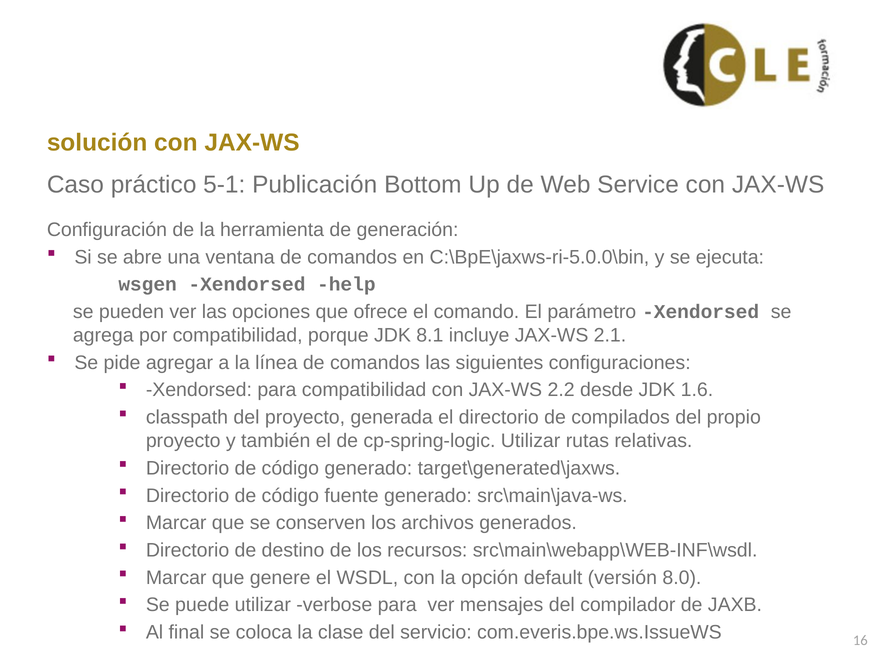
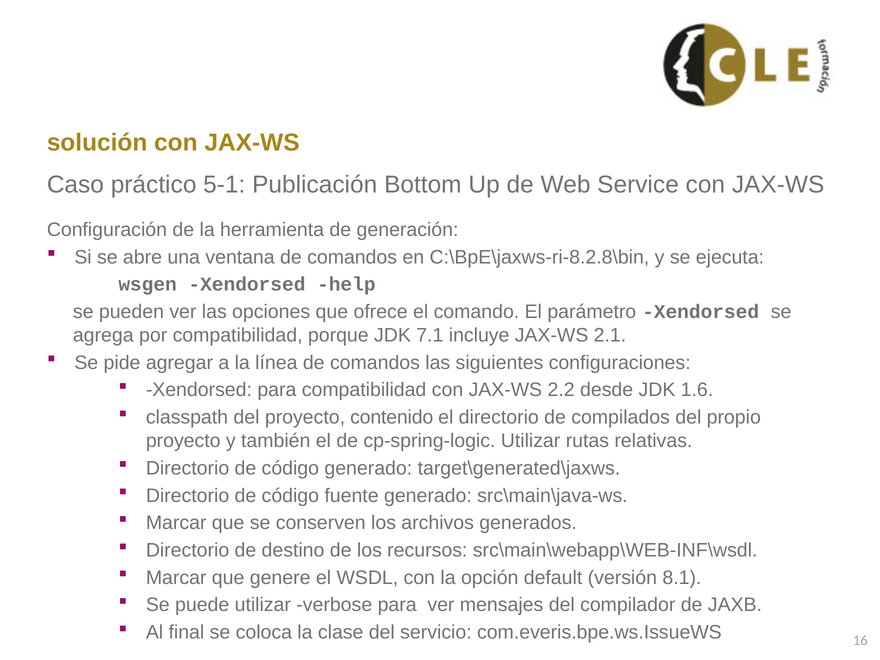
C:\BpE\jaxws-ri-5.0.0\bin: C:\BpE\jaxws-ri-5.0.0\bin -> C:\BpE\jaxws-ri-8.2.8\bin (539, 257)
8.1: 8.1 -> 7.1 (430, 335)
generada: generada -> contenido (392, 417)
8.0: 8.0 -> 8.1 (682, 578)
